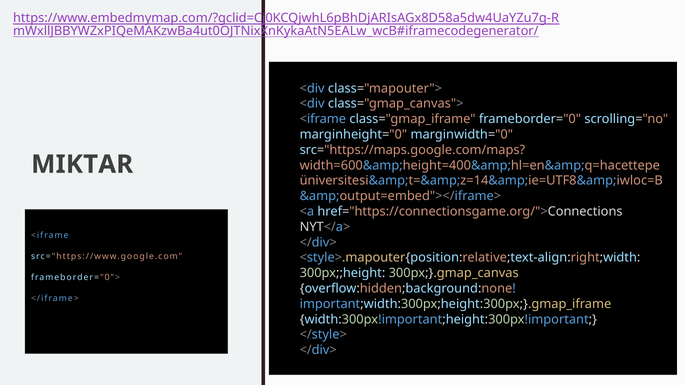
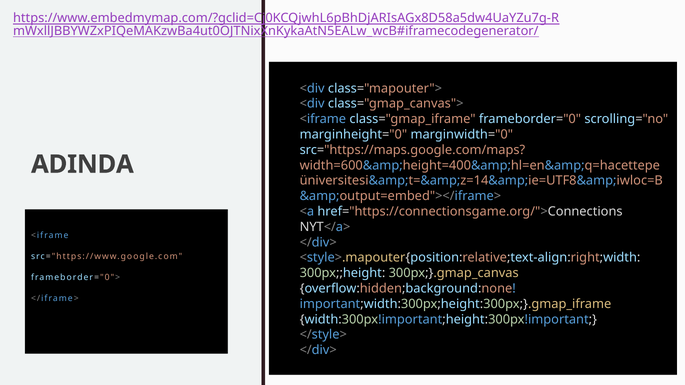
MIKTAR: MIKTAR -> ADINDA (82, 164)
